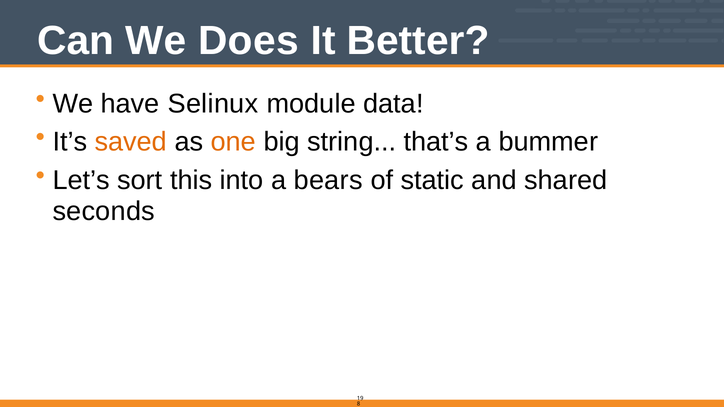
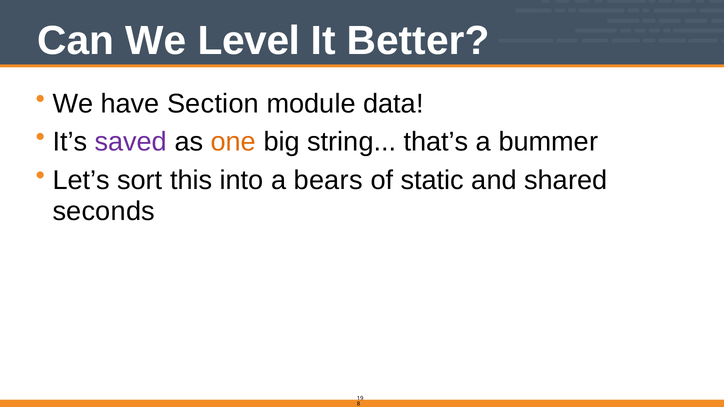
Does: Does -> Level (249, 41)
Selinux: Selinux -> Section (213, 104)
saved colour: orange -> purple (131, 142)
